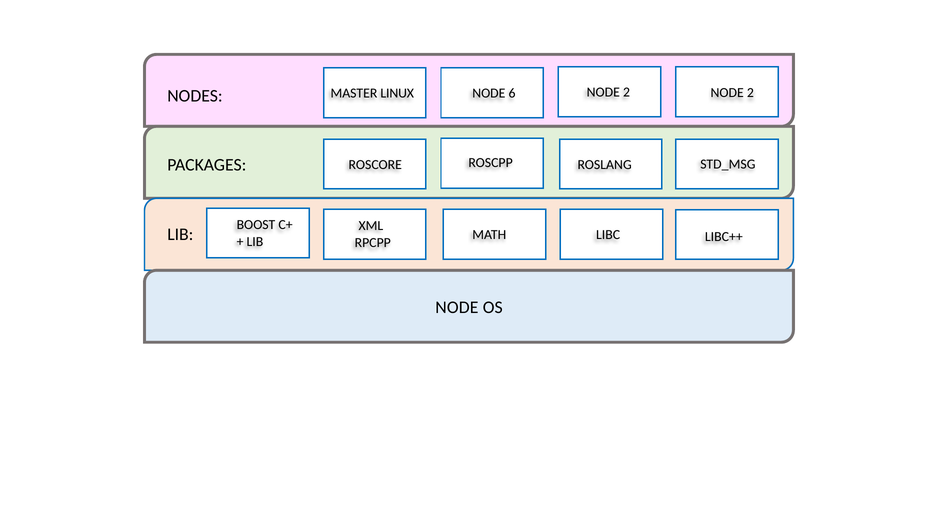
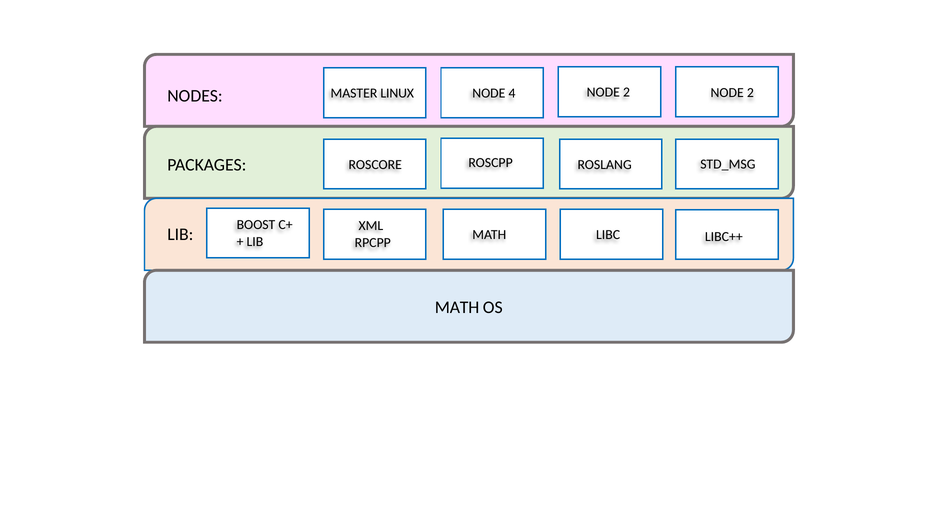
6: 6 -> 4 (512, 93)
NODE: NODE -> MATH (457, 307)
